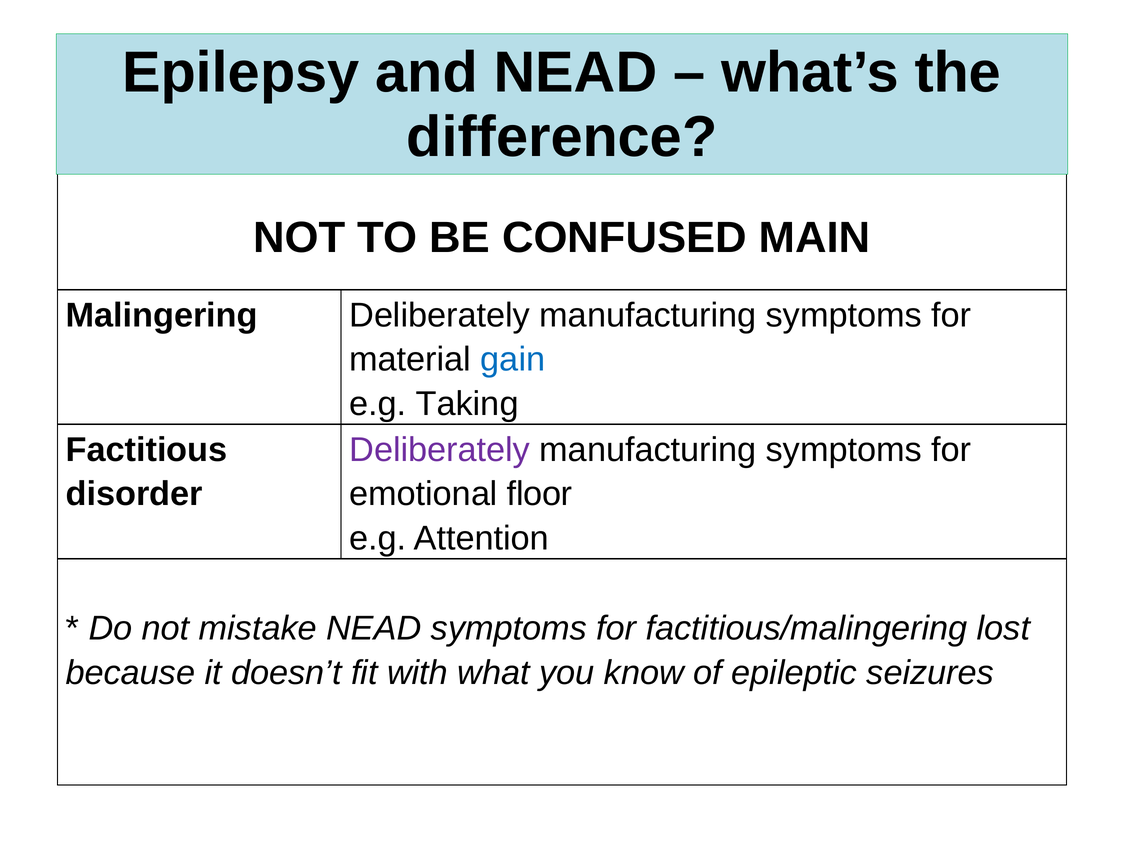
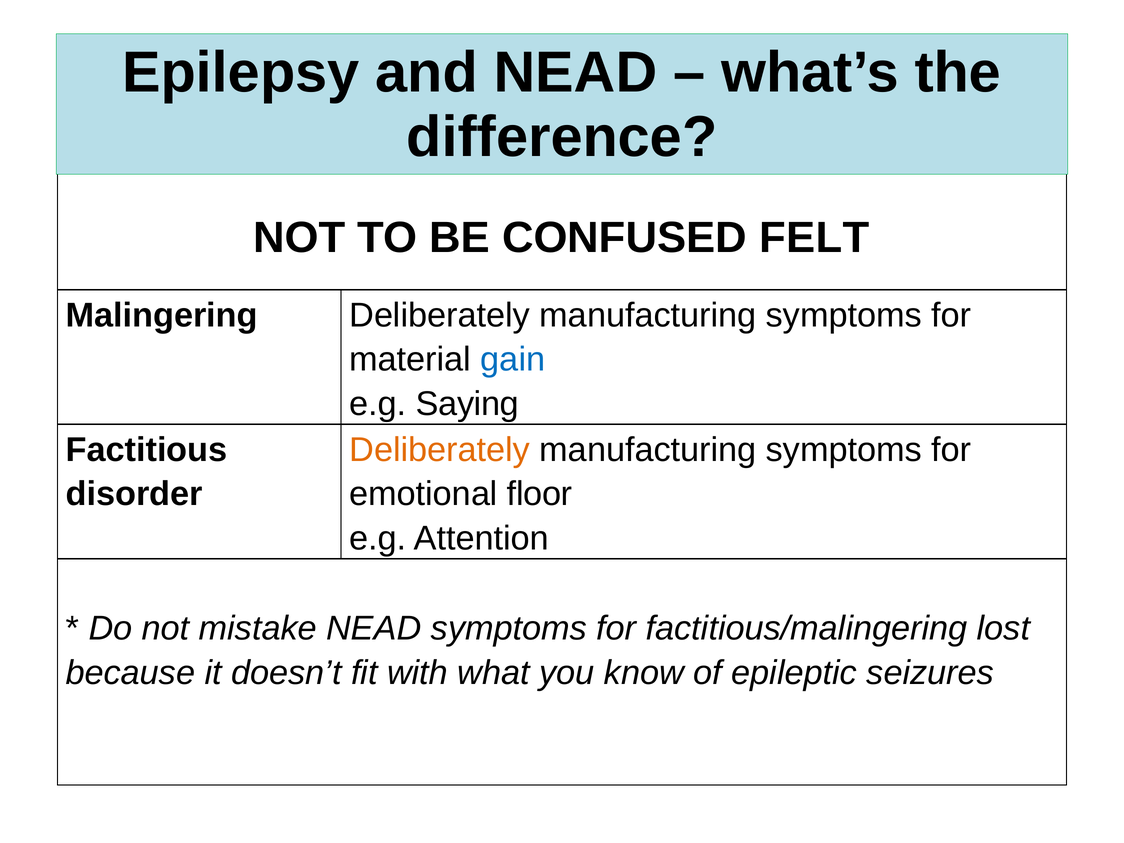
MAIN: MAIN -> FELT (814, 238)
Taking: Taking -> Saying (467, 404)
Deliberately colour: purple -> orange (440, 450)
